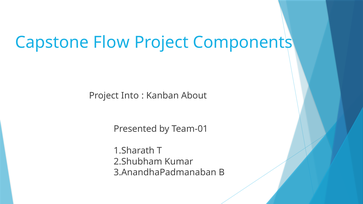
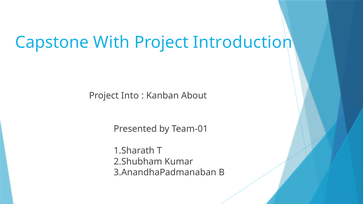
Flow: Flow -> With (111, 42)
Components: Components -> Introduction (243, 42)
